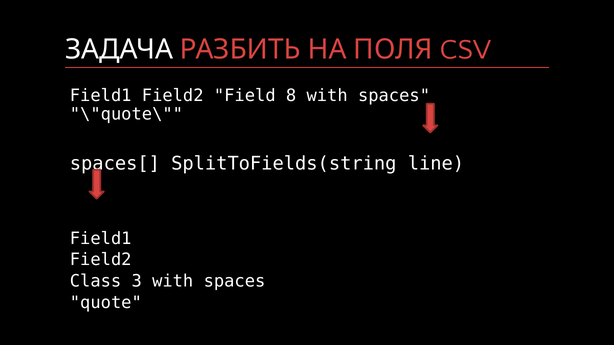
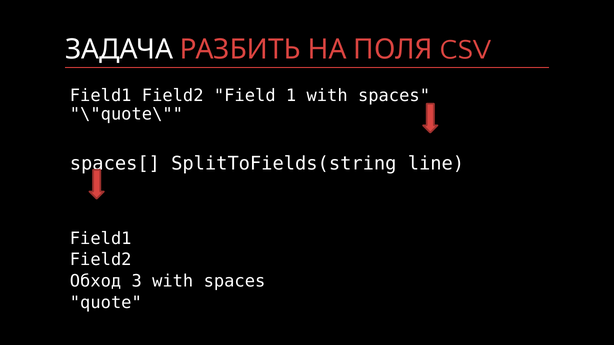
8: 8 -> 1 (291, 96)
Class: Class -> Обход (96, 282)
